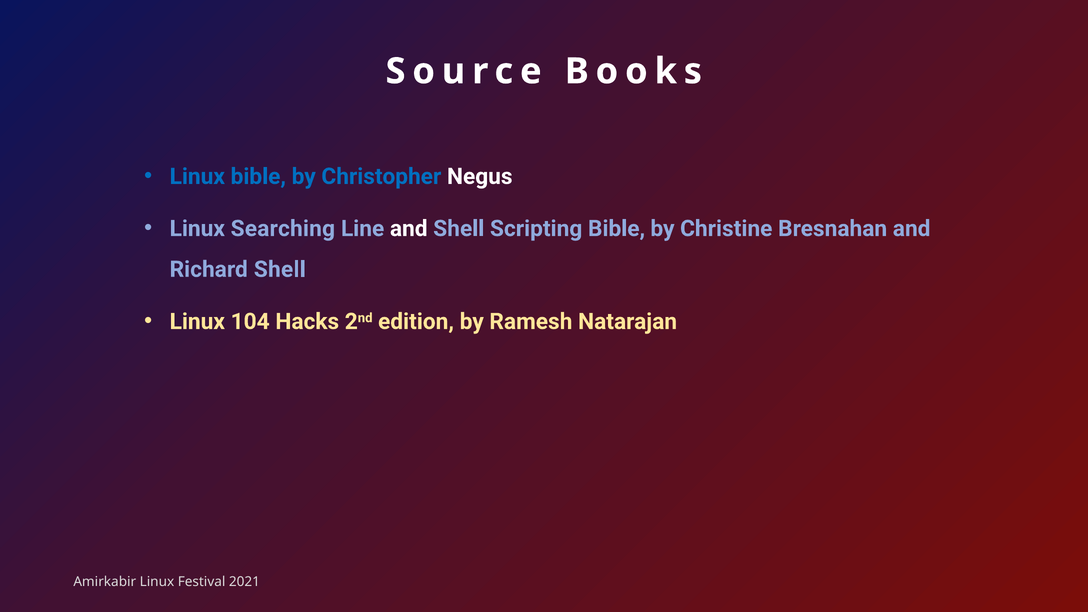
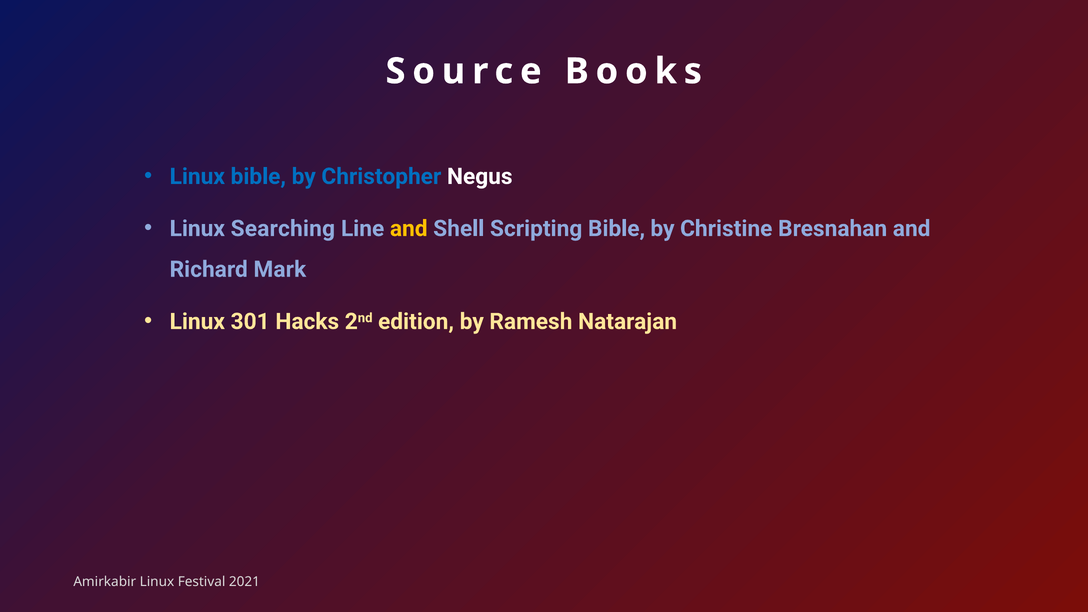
and colour: white -> yellow (409, 229)
Richard Shell: Shell -> Mark (280, 269)
104: 104 -> 301 (250, 322)
